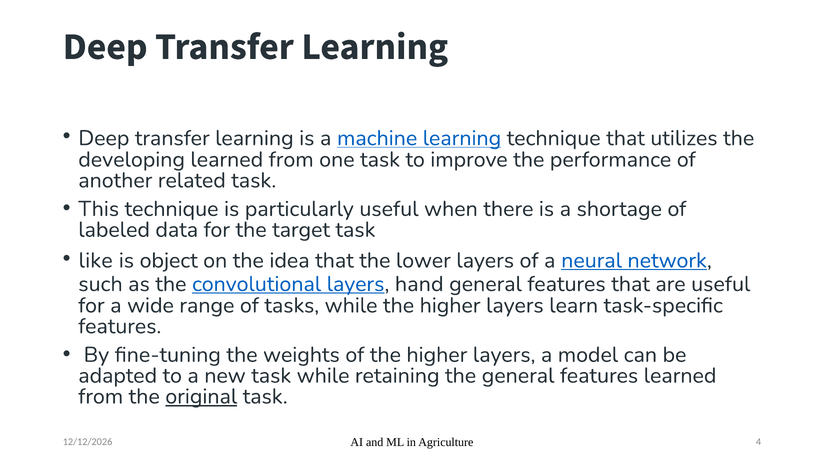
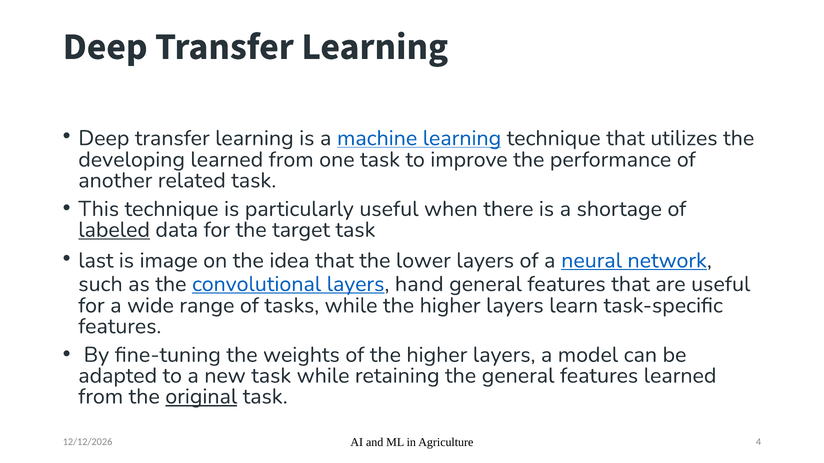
labeled underline: none -> present (114, 230)
like: like -> last (96, 261)
object: object -> image (169, 261)
